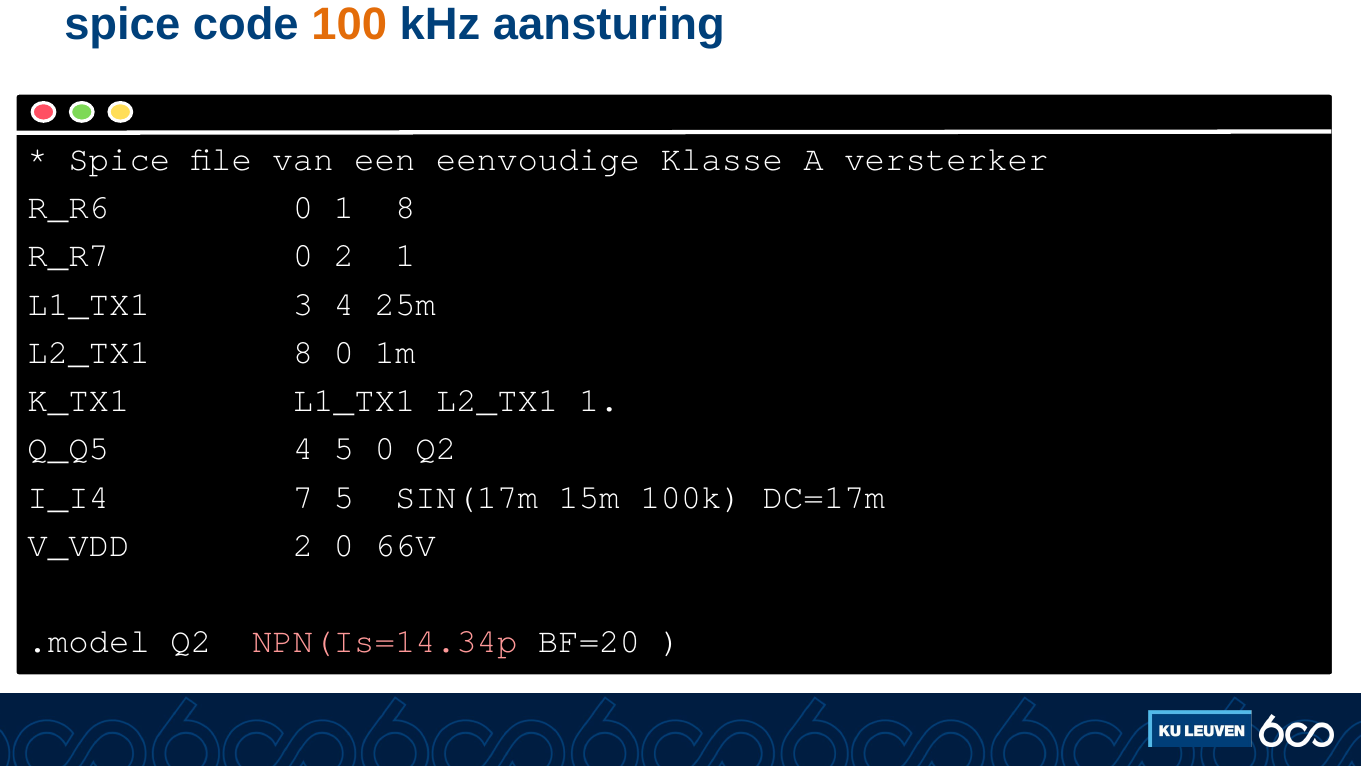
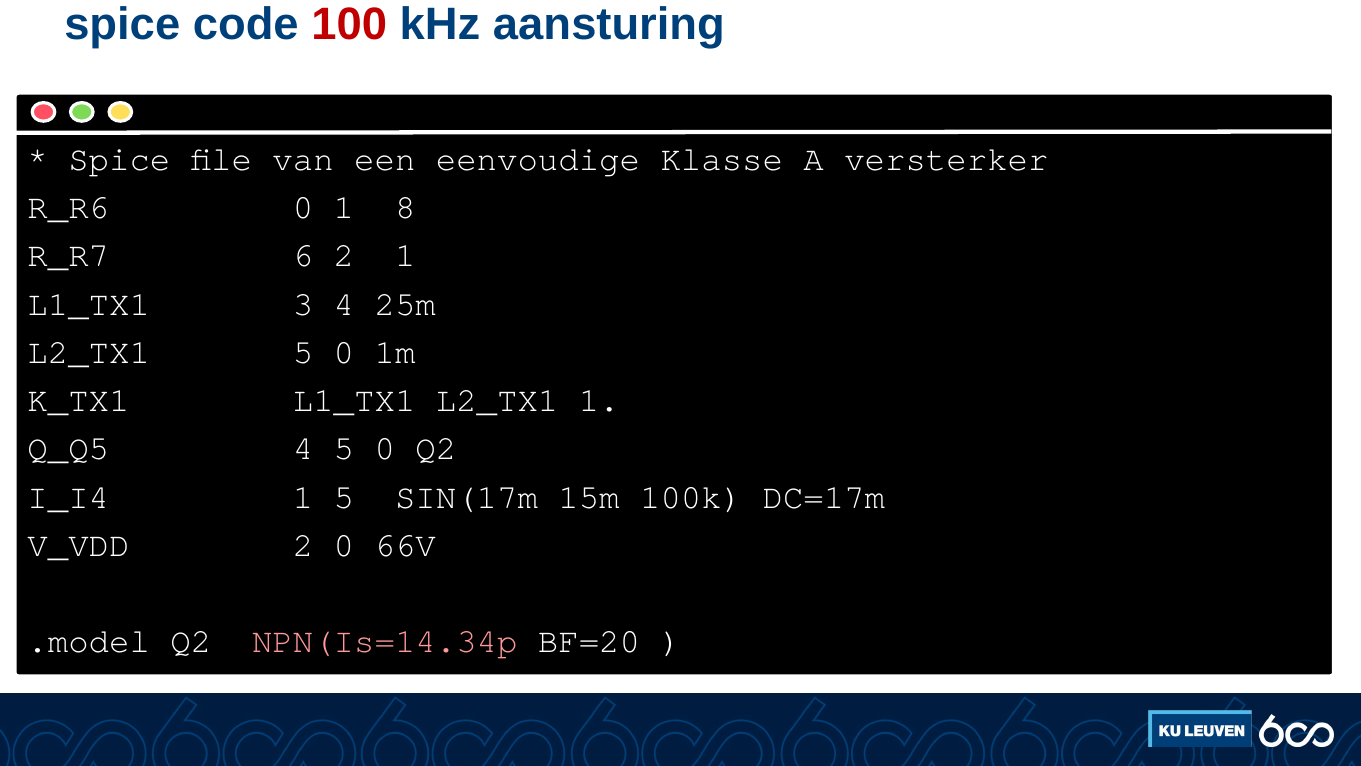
100 colour: orange -> red (349, 25)
R_R7 0: 0 -> 6 (303, 255)
L2_TX1 8: 8 -> 5 (303, 352)
I_I4 7: 7 -> 1 (303, 497)
